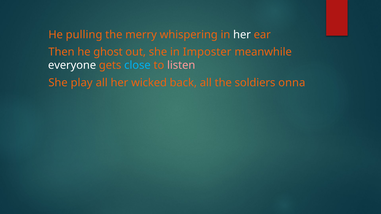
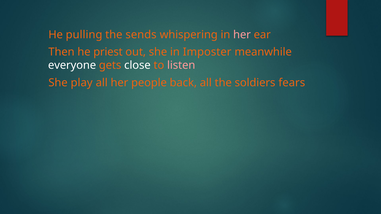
merry: merry -> sends (141, 35)
her colour: white -> pink (242, 35)
ghost: ghost -> priest (108, 52)
close colour: light blue -> white (137, 65)
wicked: wicked -> people (149, 83)
onna: onna -> fears (292, 83)
